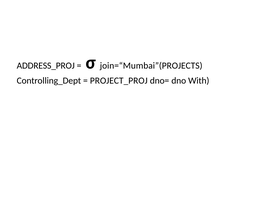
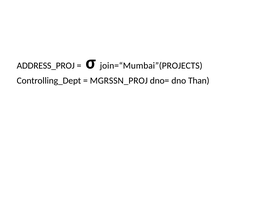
PROJECT_PROJ: PROJECT_PROJ -> MGRSSN_PROJ (119, 81)
With: With -> Than (199, 81)
